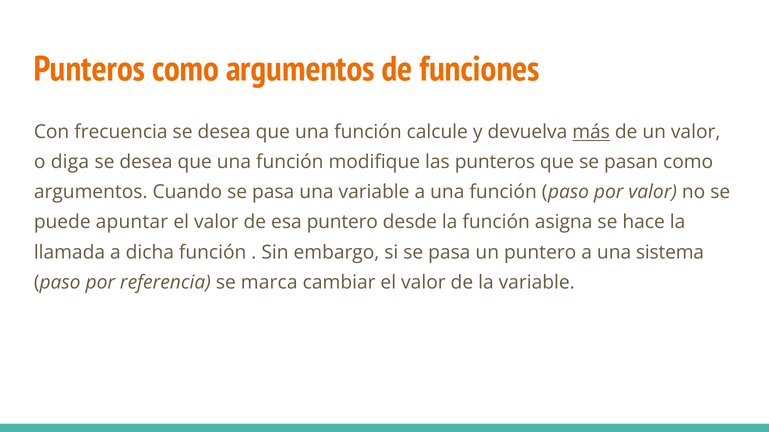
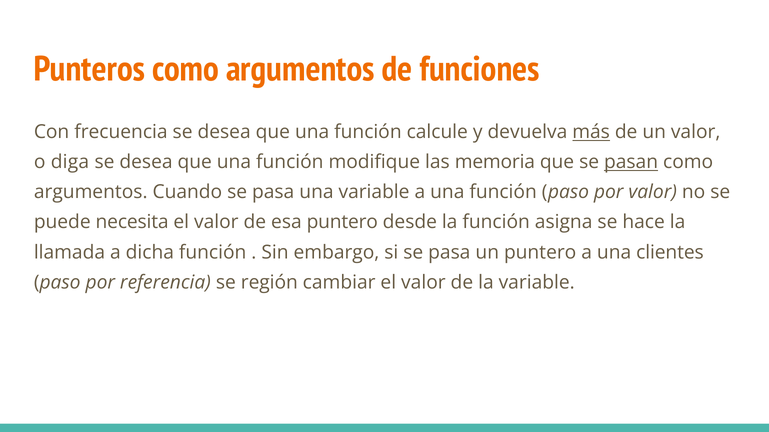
las punteros: punteros -> memoria (495, 162)
pasan underline: none -> present (631, 162)
apuntar: apuntar -> necesita (132, 222)
sistema: sistema -> clientes (670, 253)
marca: marca -> región (269, 283)
